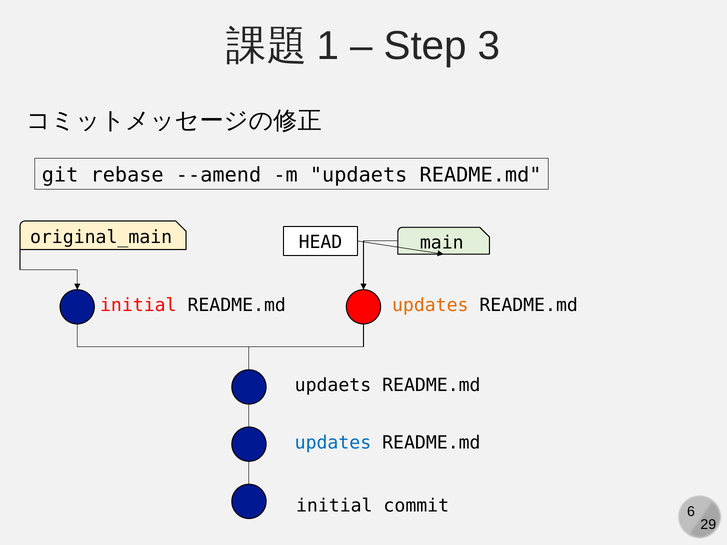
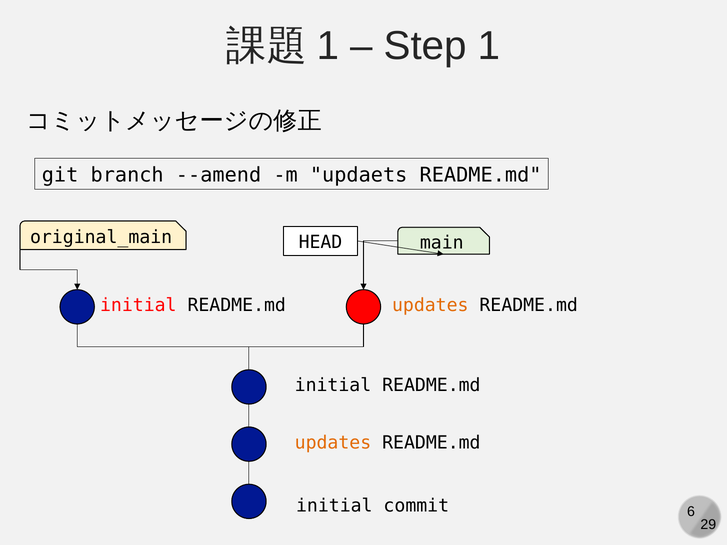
Step 3: 3 -> 1 (489, 46)
rebase: rebase -> branch (127, 175)
updaets: updaets -> initial (333, 386)
updates colour: blue -> orange (333, 443)
